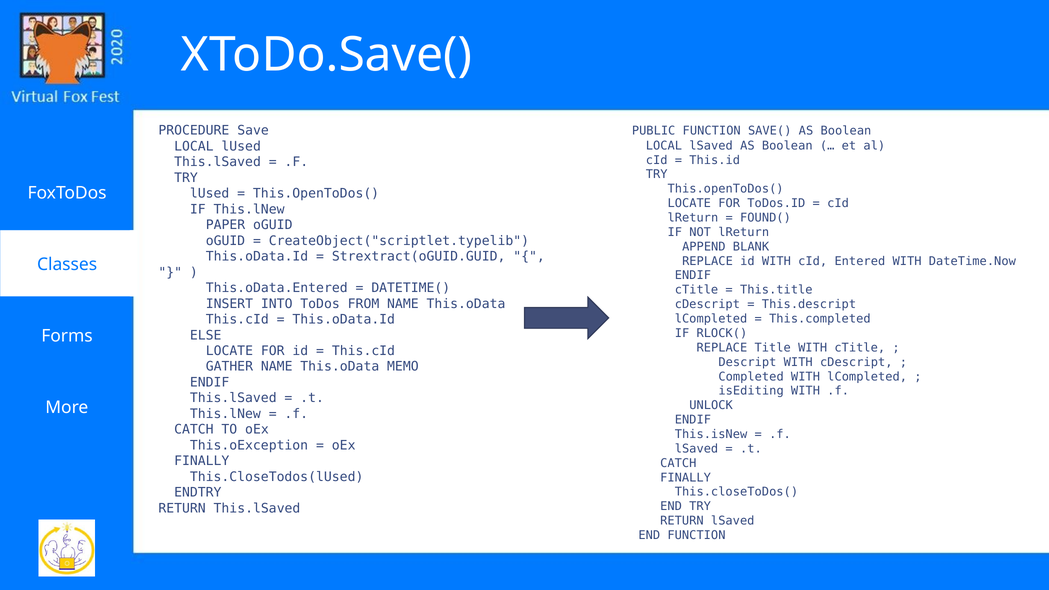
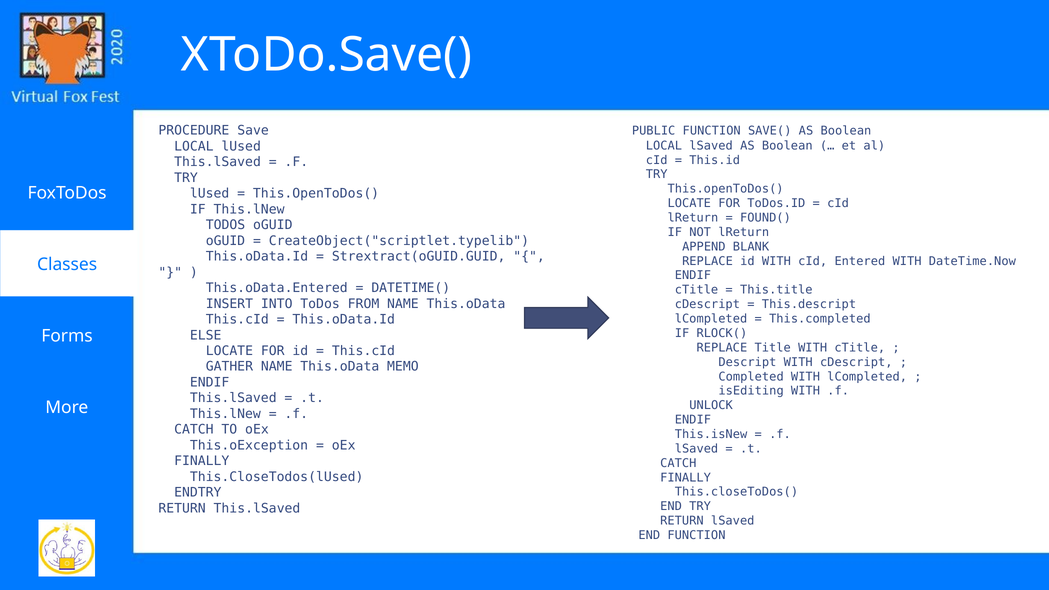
PAPER: PAPER -> TODOS (225, 225)
